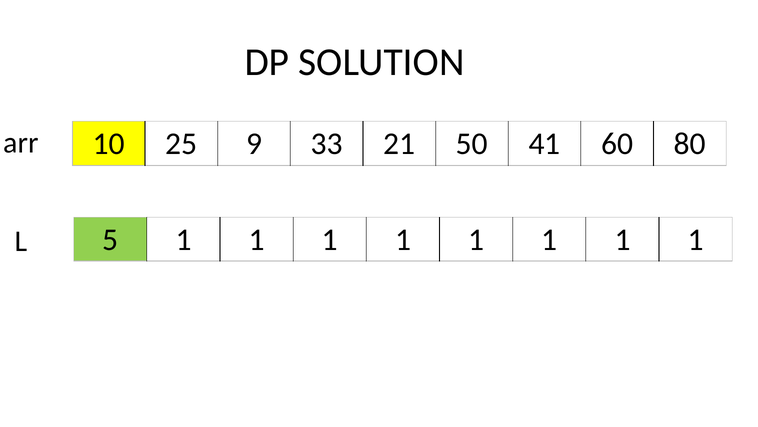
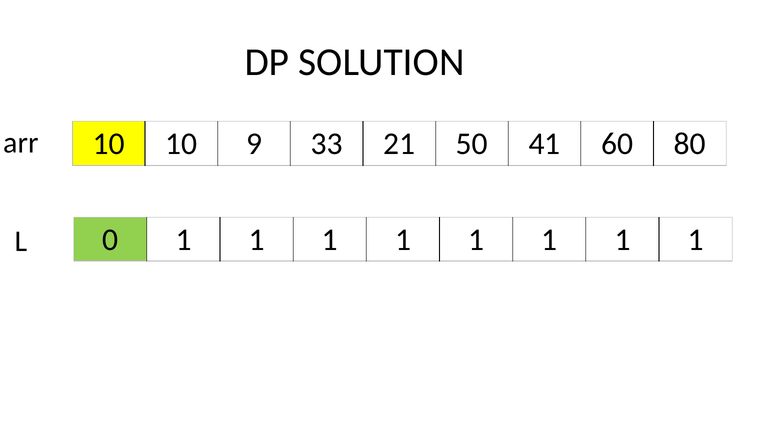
10 25: 25 -> 10 (181, 144)
5: 5 -> 0 (110, 239)
